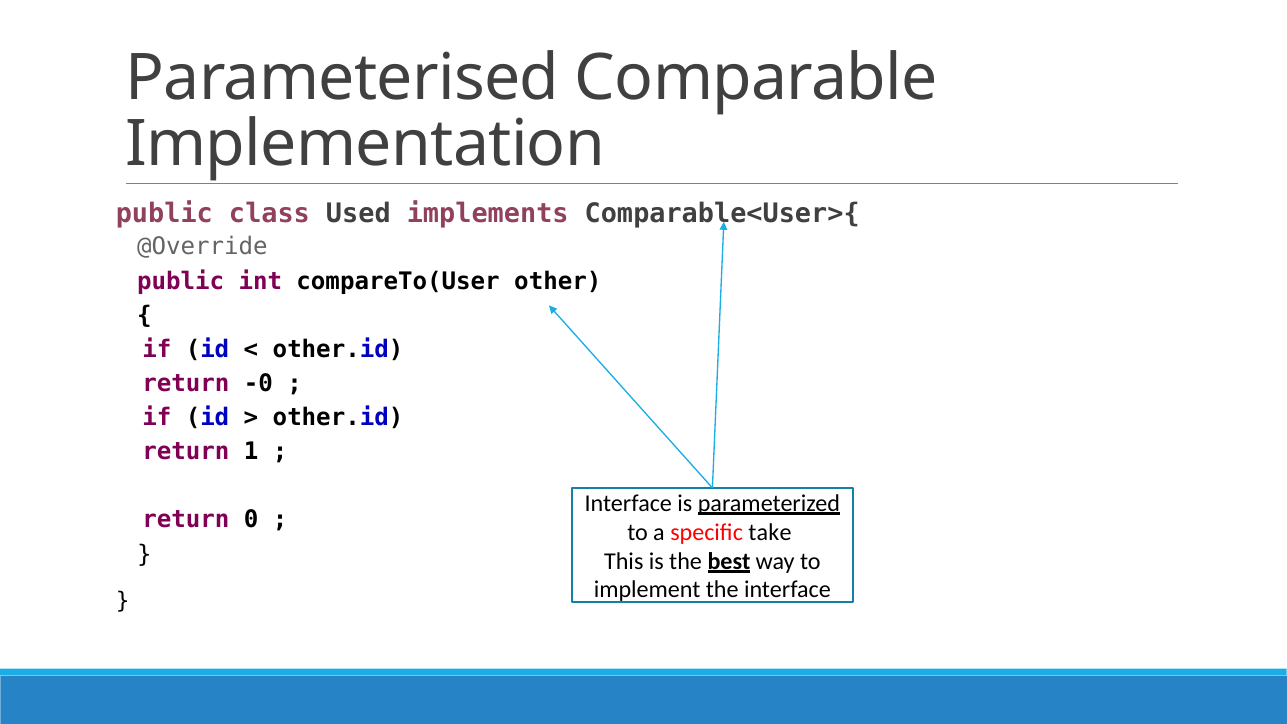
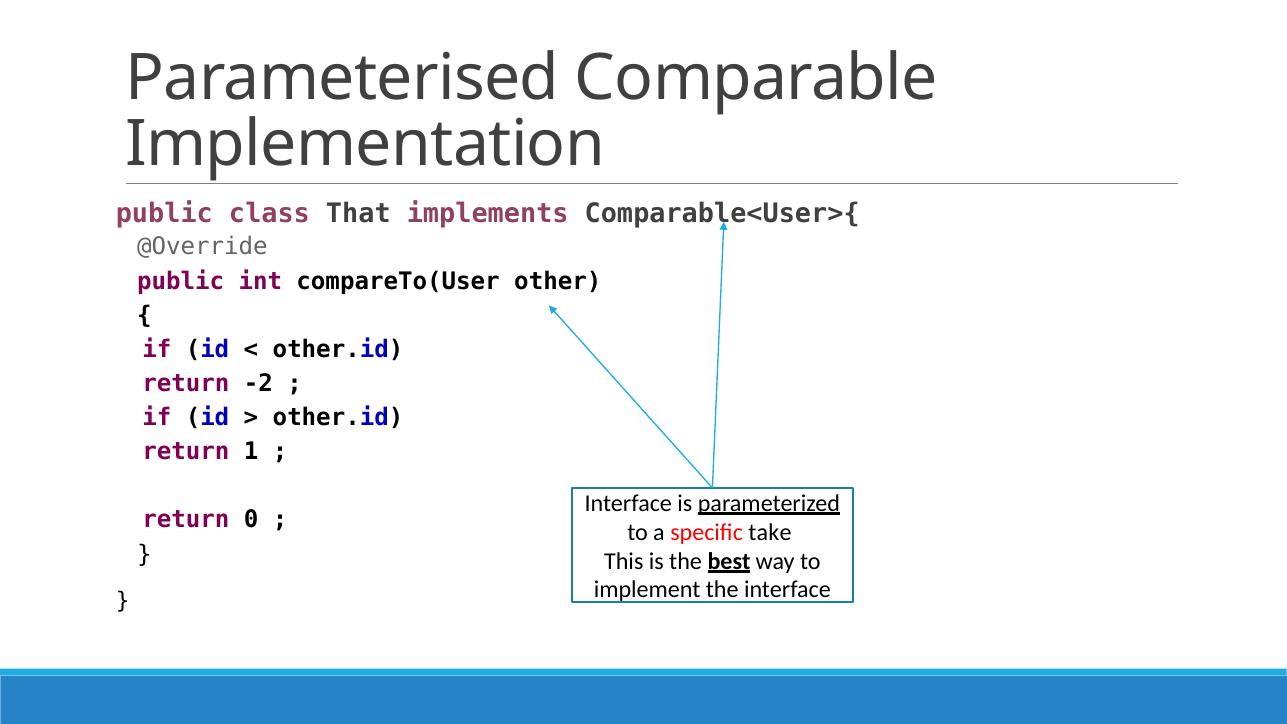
Used: Used -> That (358, 214)
-0: -0 -> -2 (258, 383)
